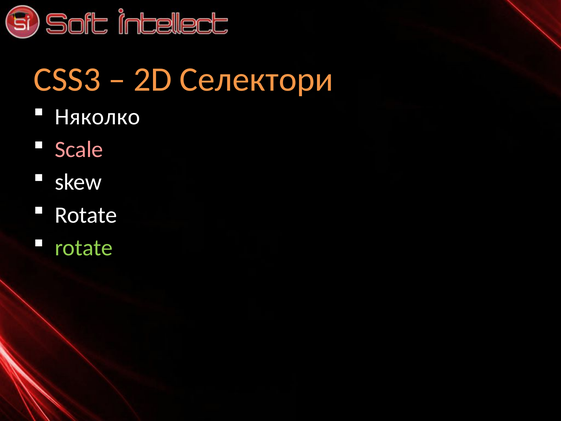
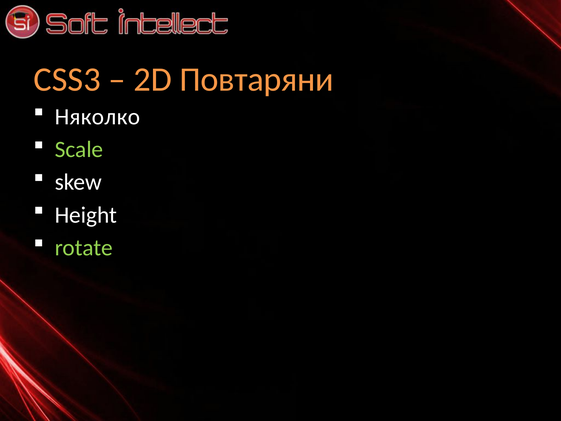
Селектори: Селектори -> Повтаряни (257, 80)
Scale colour: pink -> light green (79, 149)
Rotate: Rotate -> Height (86, 215)
